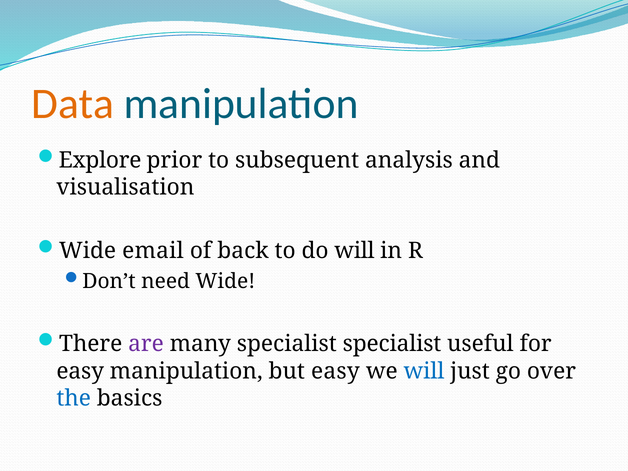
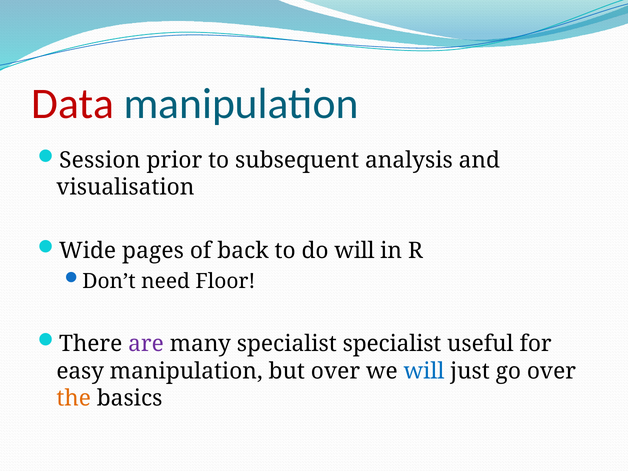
Data colour: orange -> red (73, 104)
Explore: Explore -> Session (100, 160)
email: email -> pages (153, 251)
need Wide: Wide -> Floor (225, 281)
but easy: easy -> over (335, 371)
the colour: blue -> orange (74, 398)
